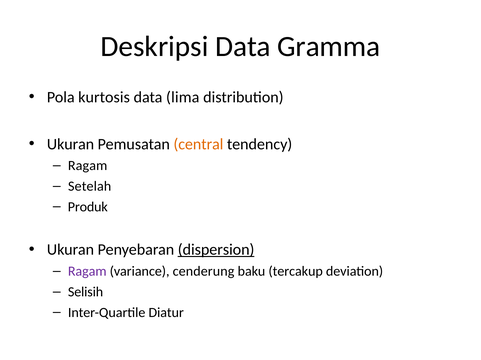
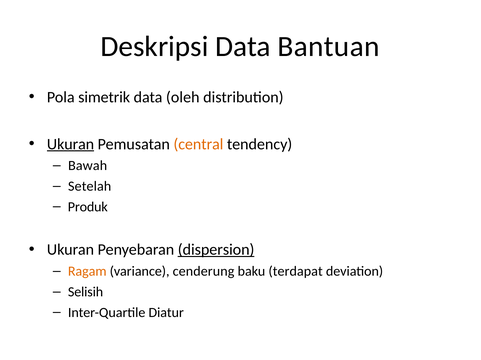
Gramma: Gramma -> Bantuan (329, 47)
kurtosis: kurtosis -> simetrik (104, 97)
lima: lima -> oleh (183, 97)
Ukuran underline: none -> present (71, 144)
Ragam: Ragam -> Bawah (88, 166)
Ragam colour: purple -> orange (87, 272)
tercakup: tercakup -> terdapat (296, 272)
